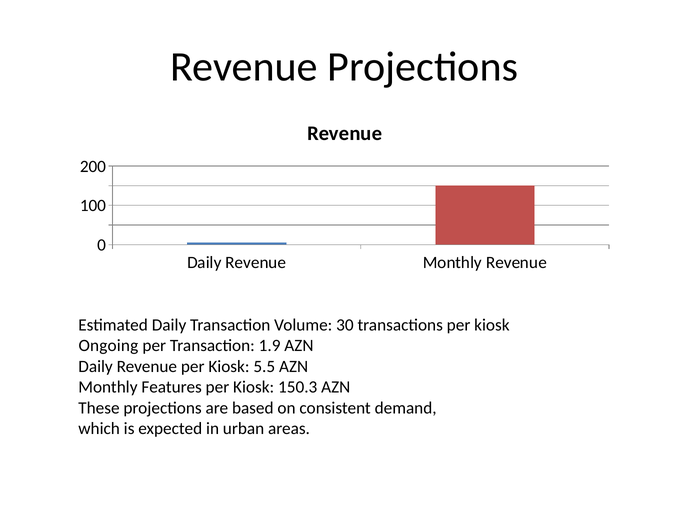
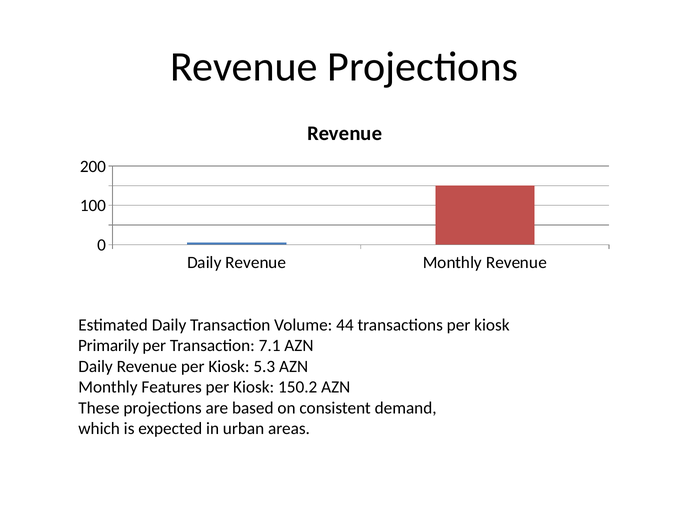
30: 30 -> 44 (345, 325)
Ongoing: Ongoing -> Primarily (109, 346)
1.9: 1.9 -> 7.1 (270, 346)
5.5: 5.5 -> 5.3 (264, 366)
150.3: 150.3 -> 150.2 (298, 387)
